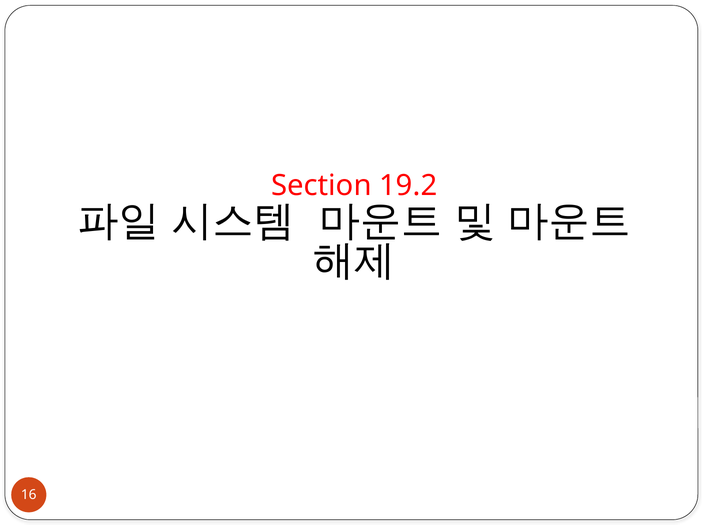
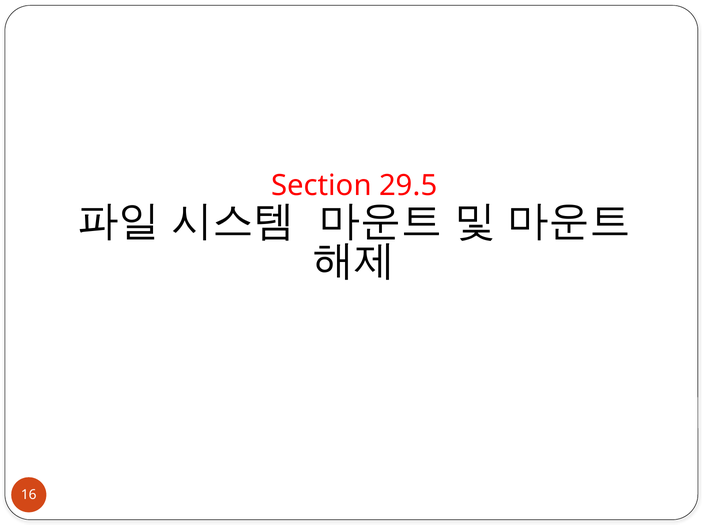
19.2: 19.2 -> 29.5 (408, 186)
